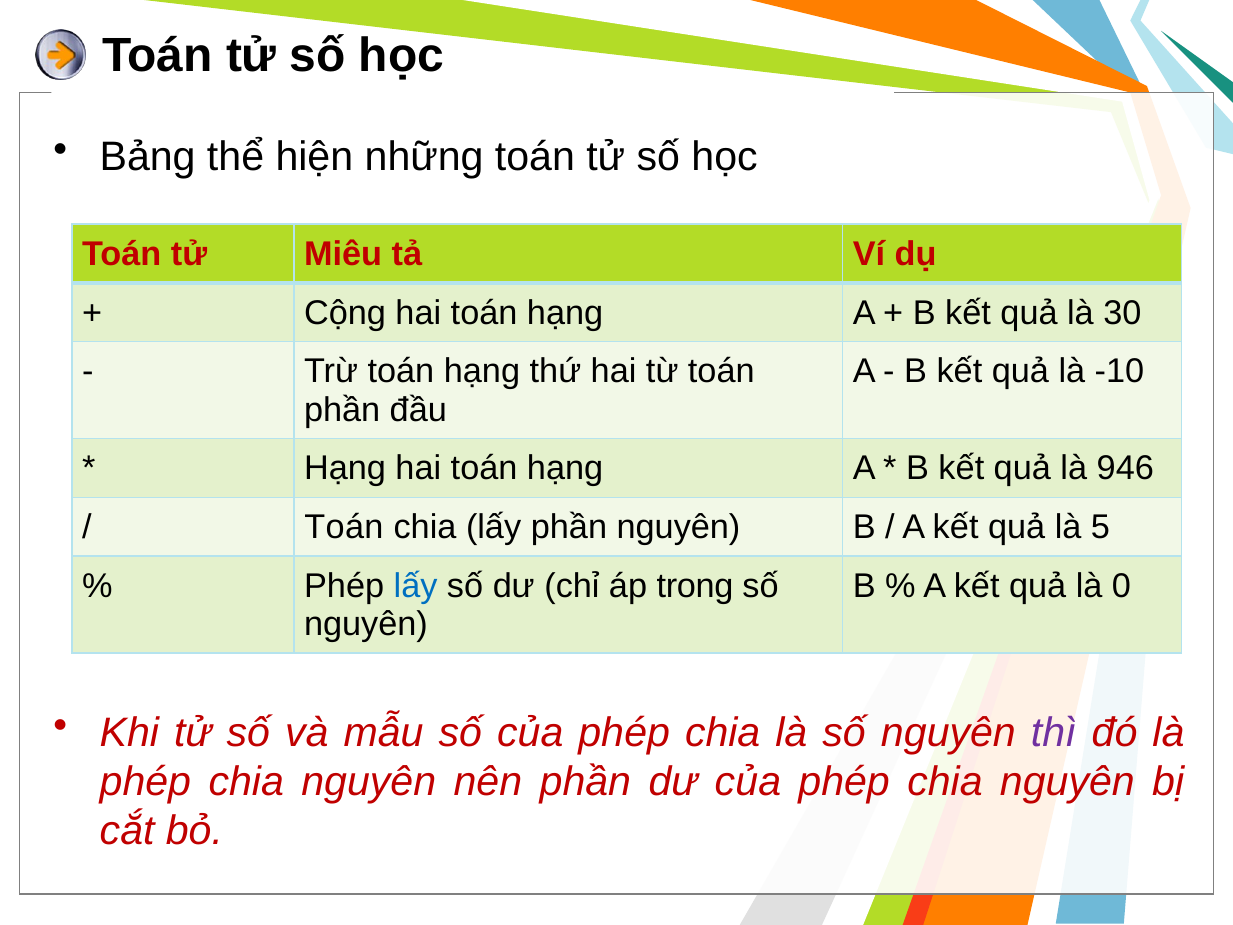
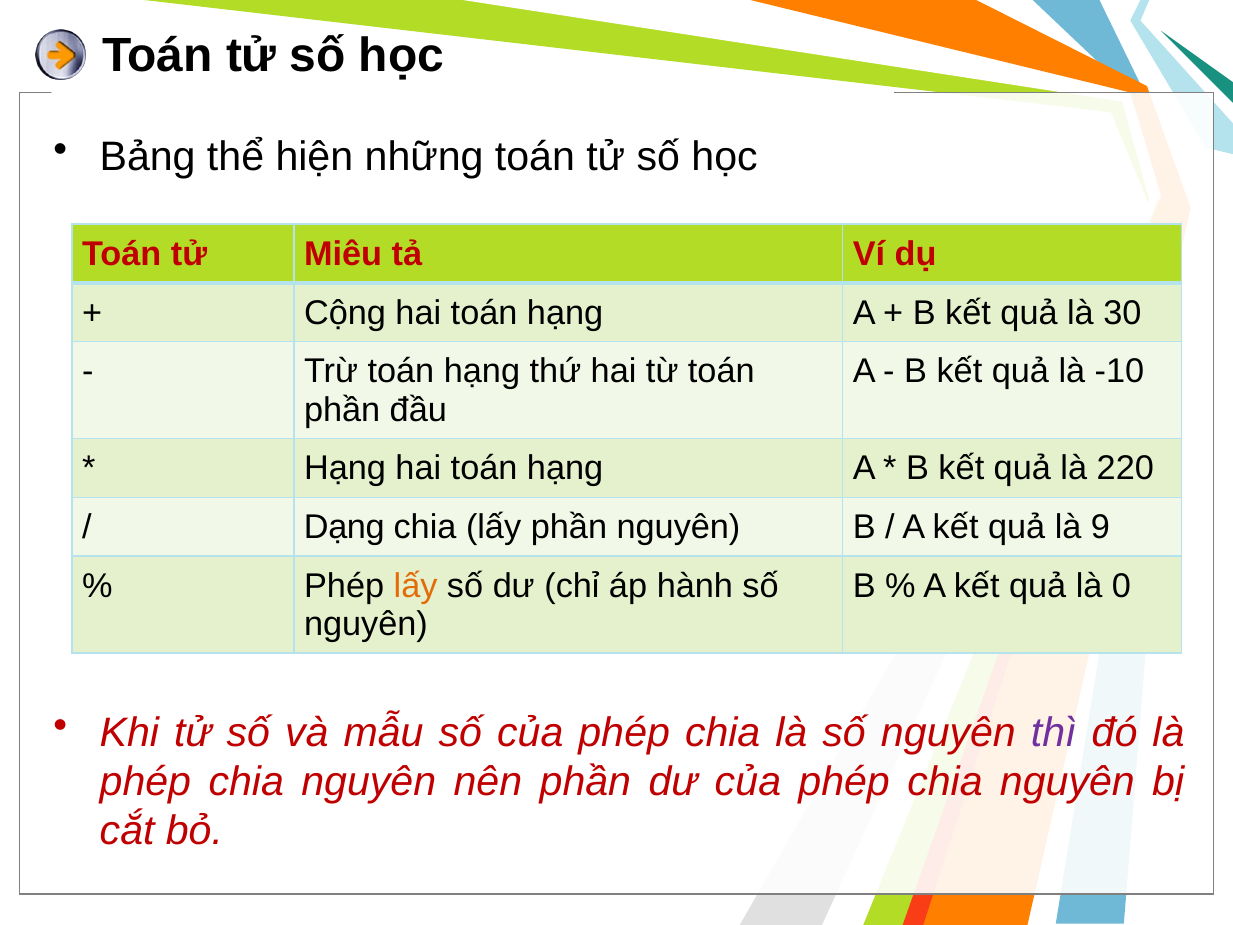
946: 946 -> 220 (1125, 468)
Toán: Toán -> Dạng (344, 527)
5: 5 -> 9 (1100, 527)
lấy colour: blue -> orange (416, 586)
trong: trong -> hành (695, 586)
